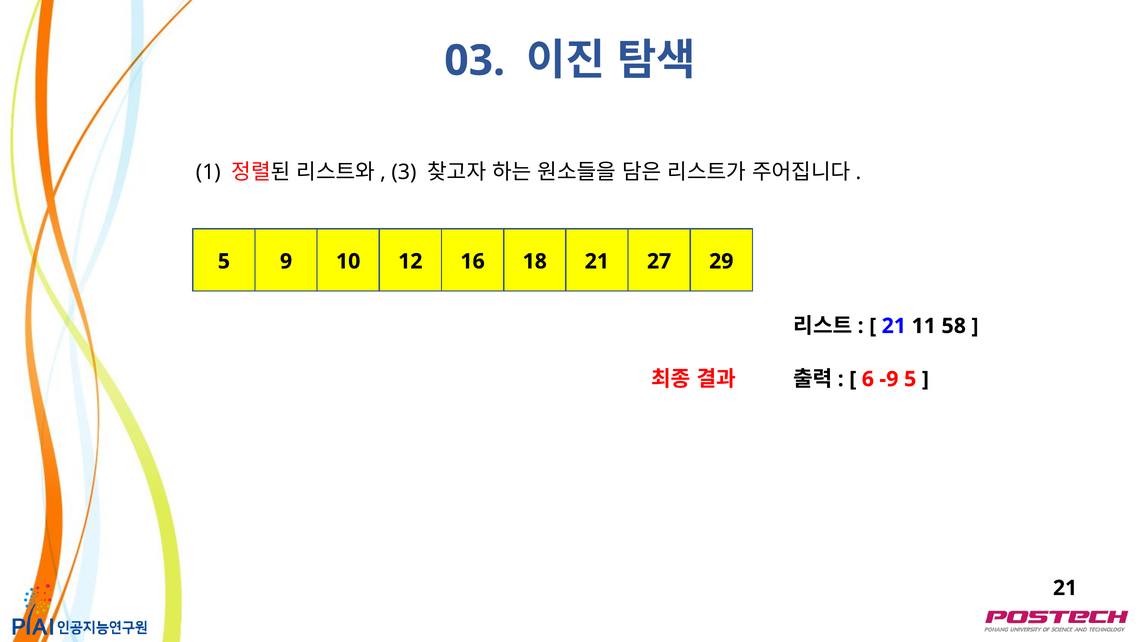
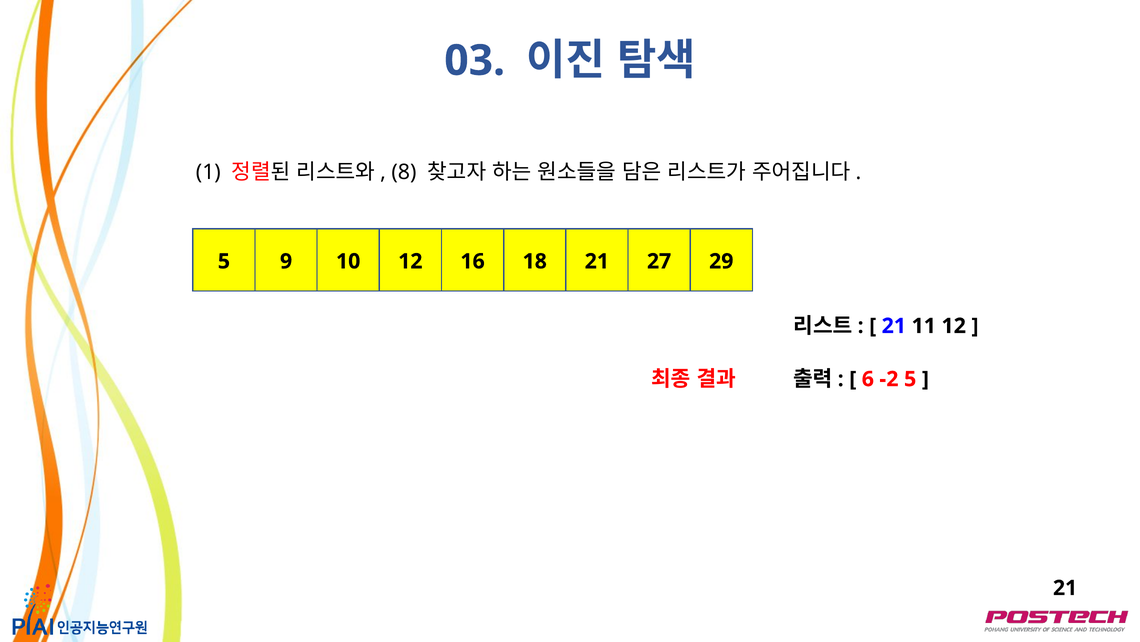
3: 3 -> 8 (404, 172)
11 58: 58 -> 12 (954, 326)
-9: -9 -> -2 (889, 379)
